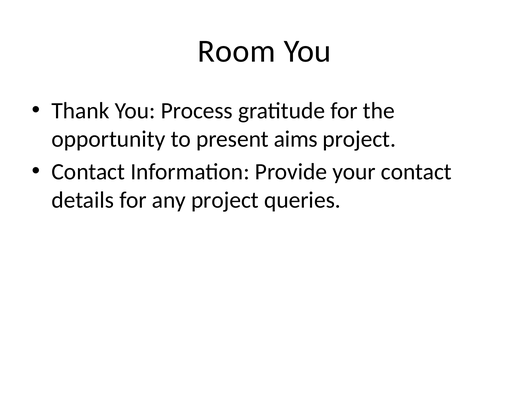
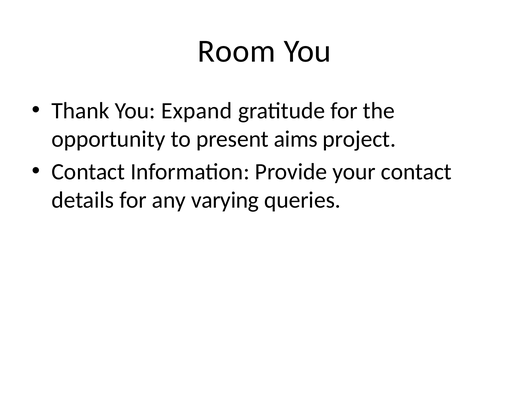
Process: Process -> Expand (197, 111)
any project: project -> varying (225, 200)
